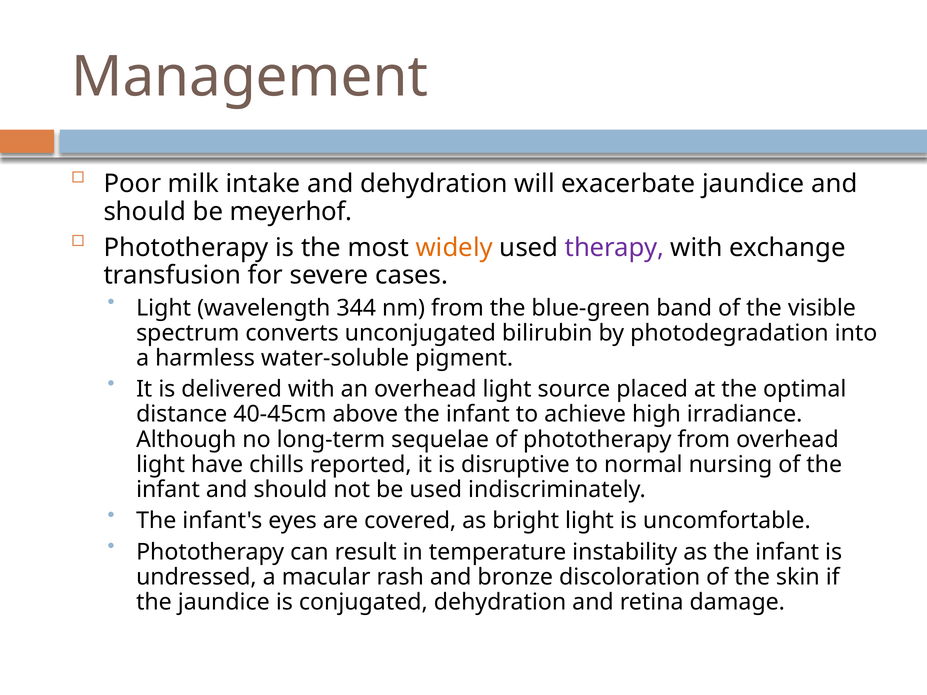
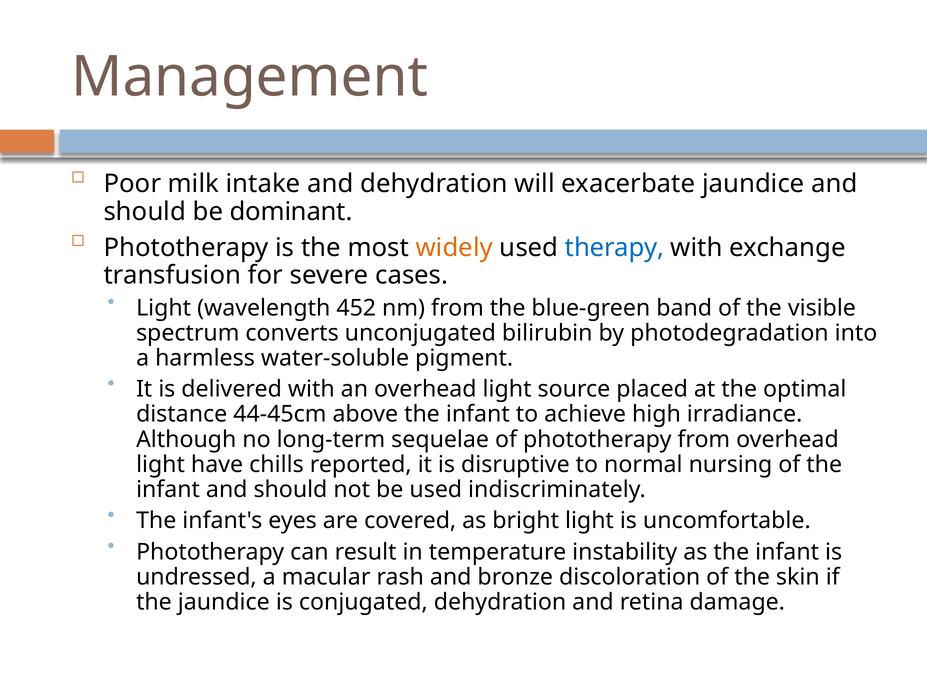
meyerhof: meyerhof -> dominant (291, 212)
therapy colour: purple -> blue (615, 248)
344: 344 -> 452 (356, 308)
40-45cm: 40-45cm -> 44-45cm (280, 415)
